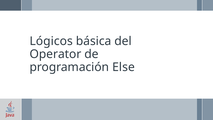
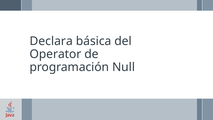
Lógicos: Lógicos -> Declara (51, 41)
Else: Else -> Null (124, 67)
